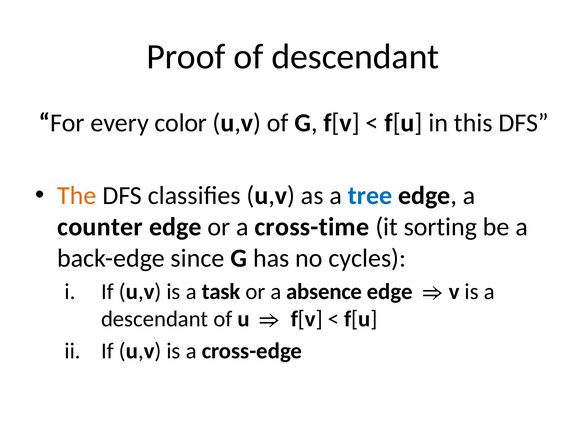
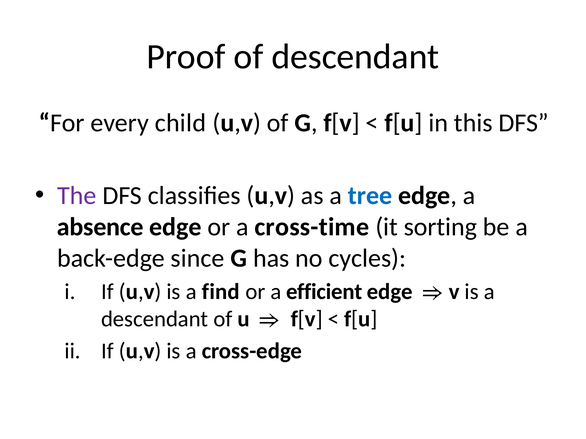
color: color -> child (180, 123)
The colour: orange -> purple (77, 196)
counter: counter -> absence (100, 227)
task: task -> find (221, 292)
absence: absence -> efficient (324, 292)
